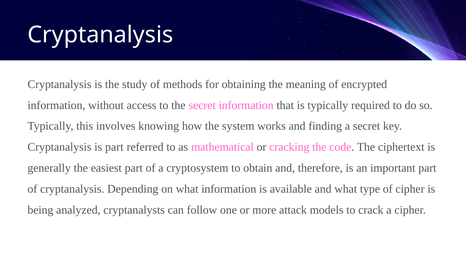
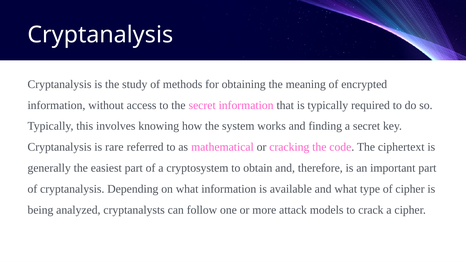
is part: part -> rare (114, 147)
